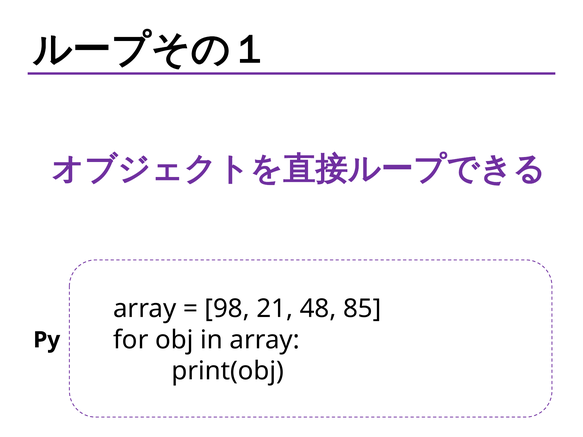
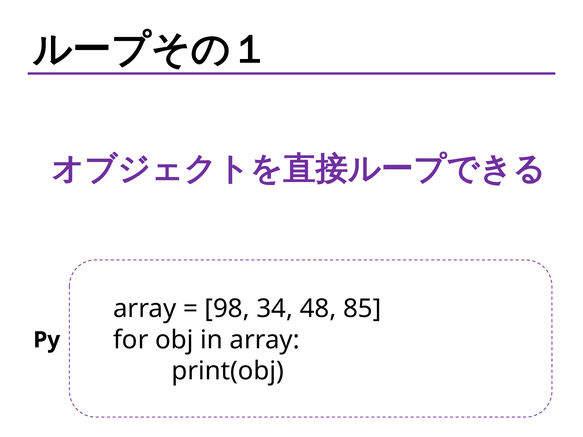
21: 21 -> 34 (275, 309)
